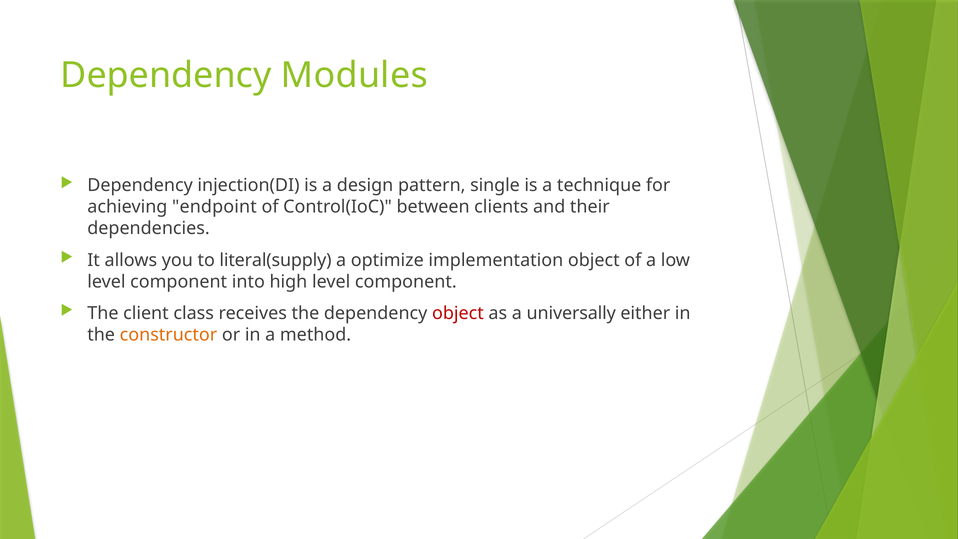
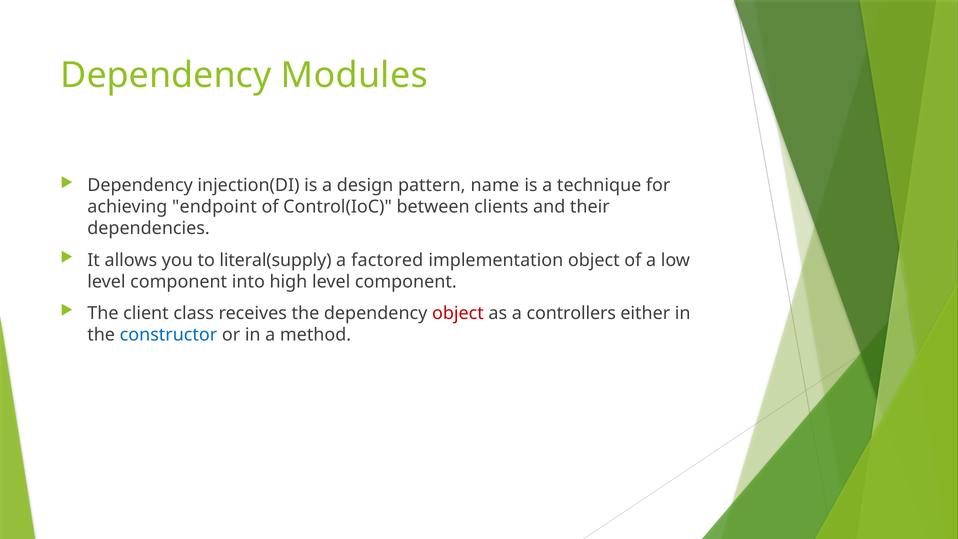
single: single -> name (495, 185)
optimize: optimize -> factored (387, 260)
universally: universally -> controllers (571, 313)
constructor colour: orange -> blue (168, 335)
